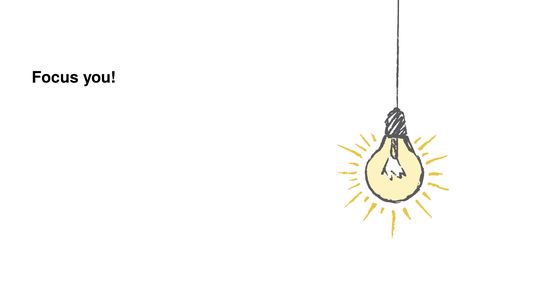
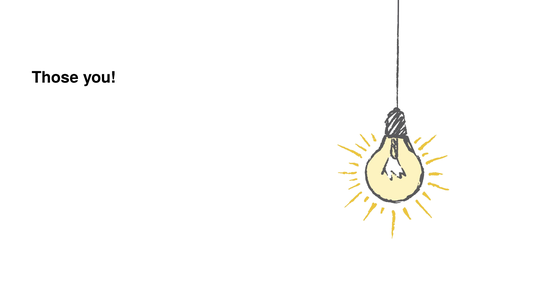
Focus: Focus -> Those (55, 78)
